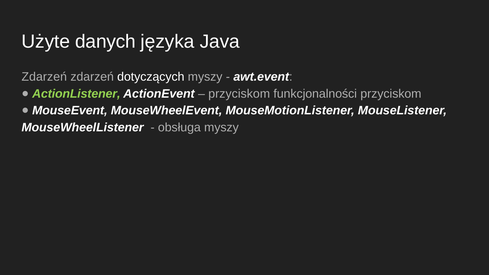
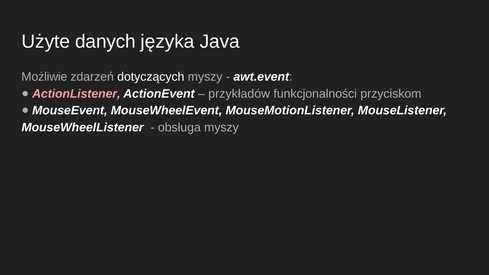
Zdarzeń: Zdarzeń -> Możliwie (44, 77)
ActionListener colour: light green -> pink (76, 94)
przyciskom: przyciskom -> przykładów (239, 94)
